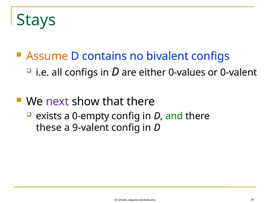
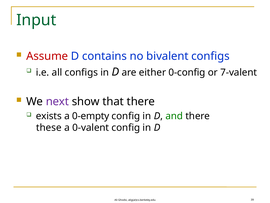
Stays: Stays -> Input (36, 20)
Assume colour: orange -> red (47, 56)
0-values: 0-values -> 0-config (187, 72)
0-valent: 0-valent -> 7-valent (239, 72)
9-valent: 9-valent -> 0-valent (91, 127)
